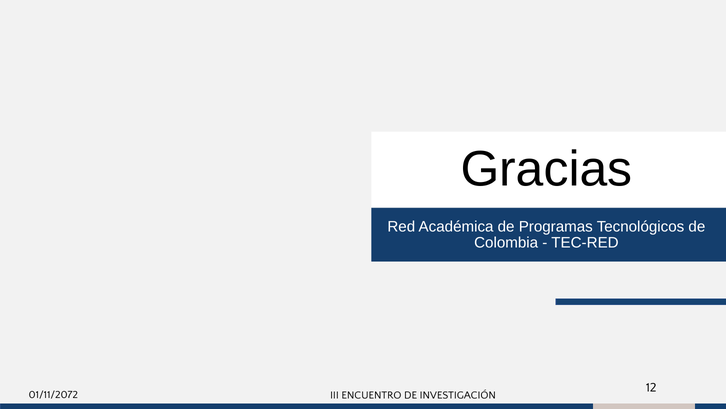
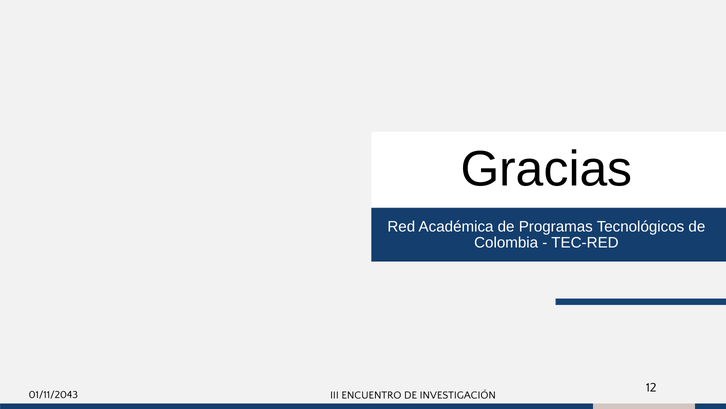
01/11/2072: 01/11/2072 -> 01/11/2043 (53, 394)
